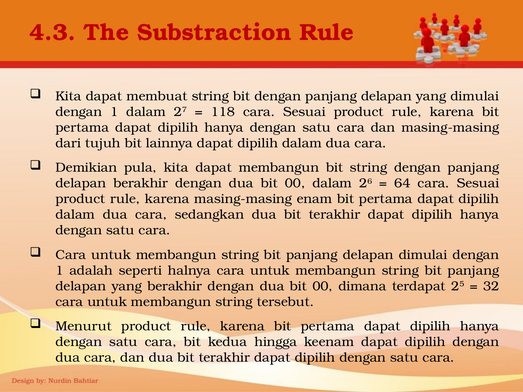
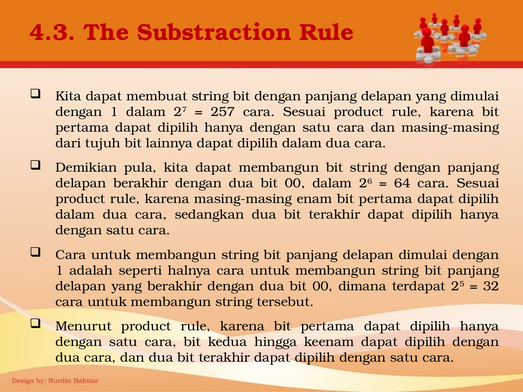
118: 118 -> 257 (223, 112)
